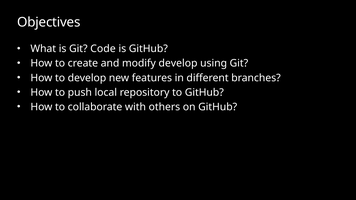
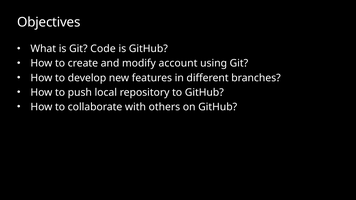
modify develop: develop -> account (178, 63)
